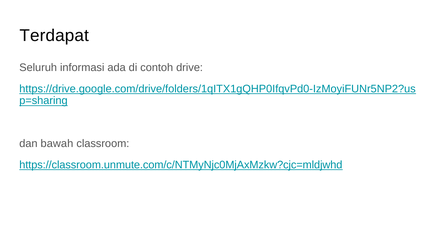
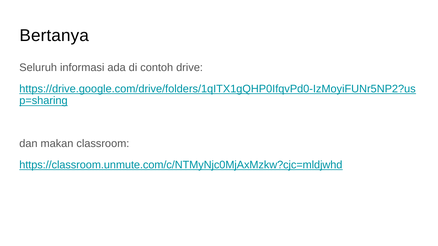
Terdapat: Terdapat -> Bertanya (54, 35)
bawah: bawah -> makan (57, 144)
